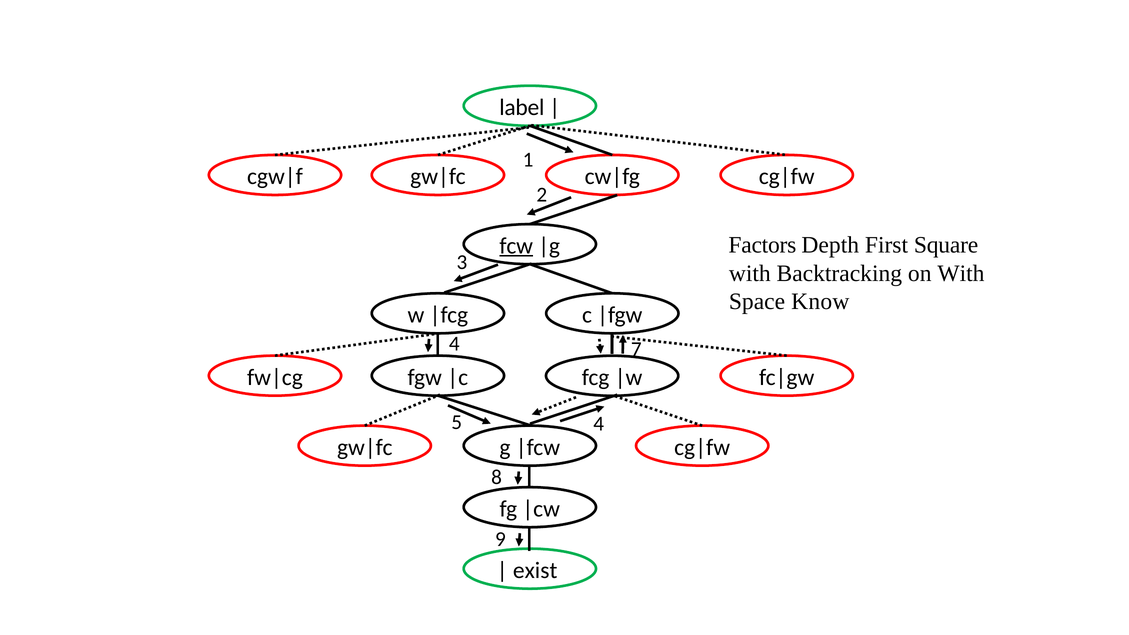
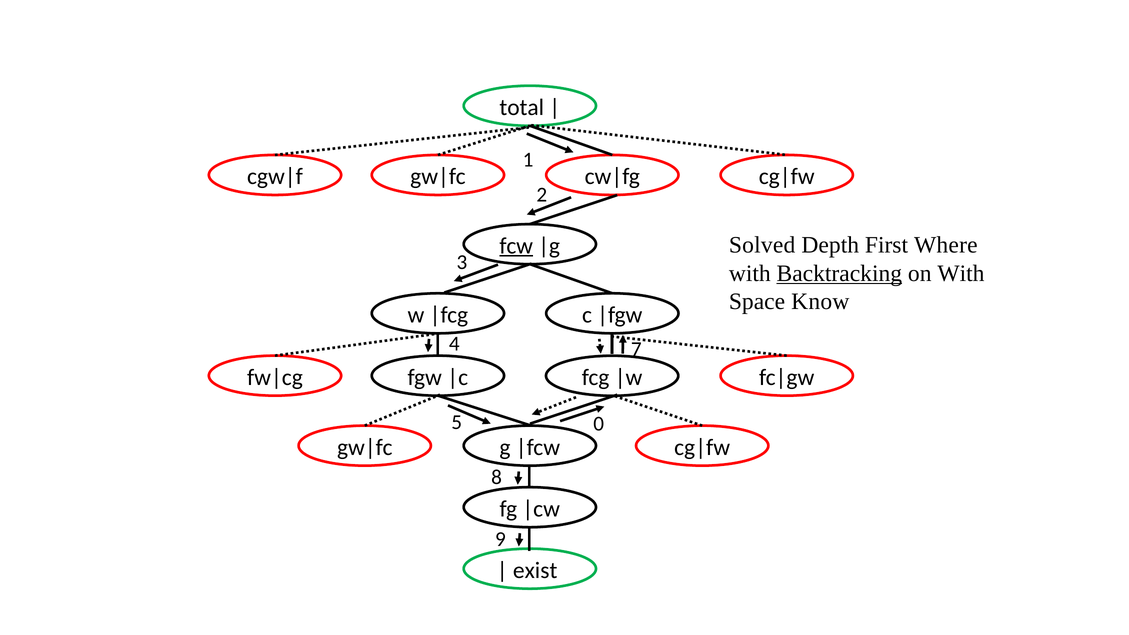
label: label -> total (522, 107)
Factors: Factors -> Solved (762, 245)
Square: Square -> Where (946, 245)
Backtracking underline: none -> present (839, 273)
5 4: 4 -> 0 (599, 424)
